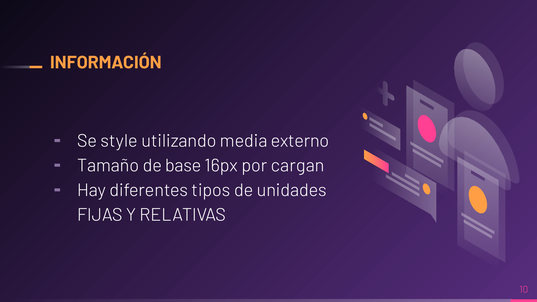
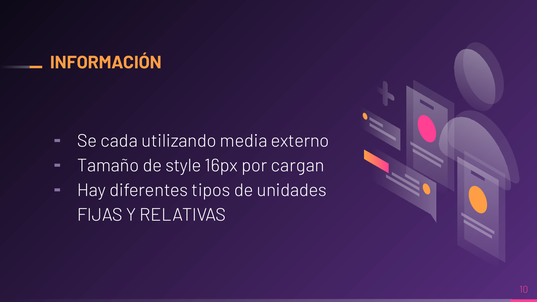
style: style -> cada (119, 141)
base: base -> style (183, 166)
